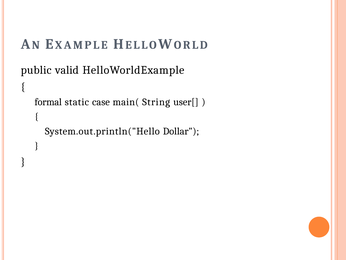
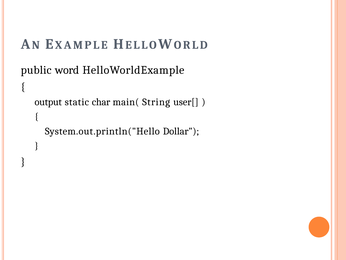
valid: valid -> word (67, 70)
formal: formal -> output (48, 102)
case: case -> char (101, 102)
